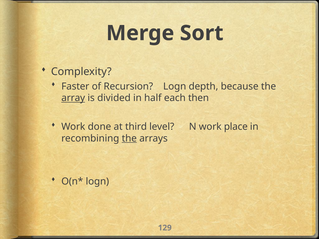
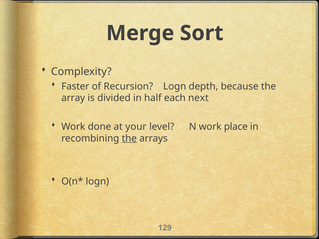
array underline: present -> none (73, 98)
then: then -> next (198, 98)
third: third -> your (136, 127)
